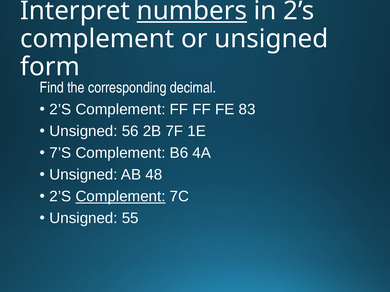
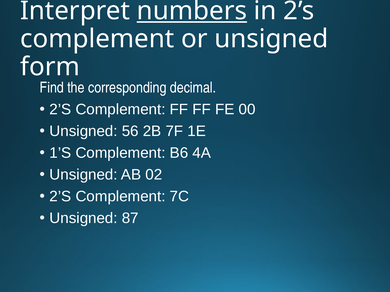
83: 83 -> 00 (247, 110)
7’S: 7’S -> 1’S (60, 153)
48: 48 -> 02 (154, 175)
Complement underline: present -> none (121, 197)
55: 55 -> 87 (130, 219)
